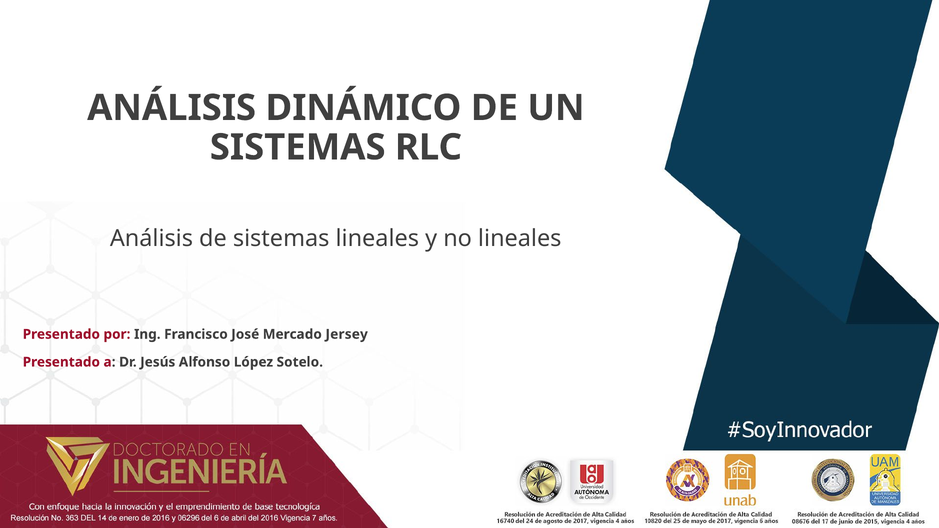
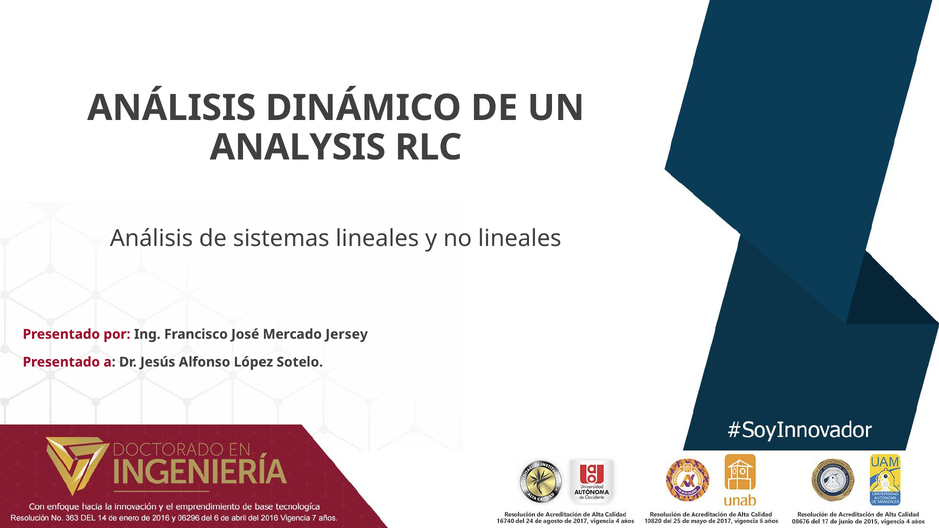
SISTEMAS: SISTEMAS -> ANALYSIS (298, 147)
